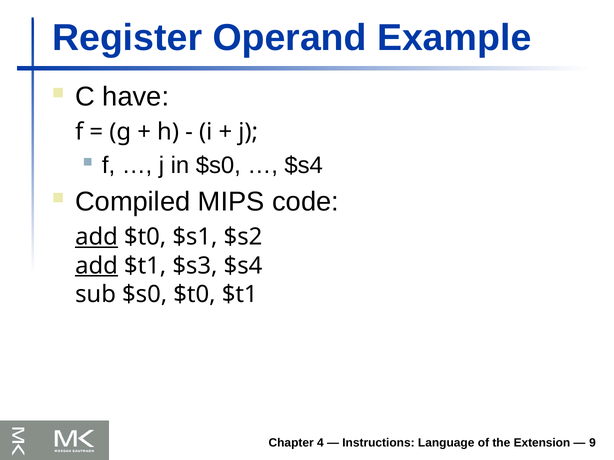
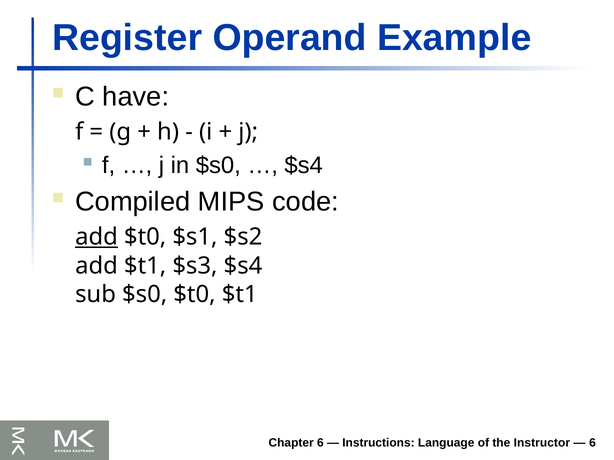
add underline: present -> none (97, 266)
Chapter 4: 4 -> 6 (320, 443)
Extension: Extension -> Instructor (542, 443)
9: 9 -> 6 (592, 443)
